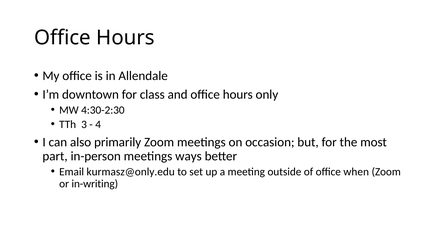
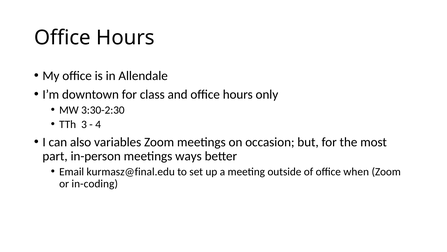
4:30-2:30: 4:30-2:30 -> 3:30-2:30 (103, 110)
primarily: primarily -> variables (118, 142)
kurmasz@only.edu: kurmasz@only.edu -> kurmasz@final.edu (131, 171)
in-writing: in-writing -> in-coding (95, 183)
